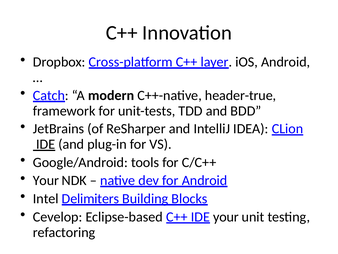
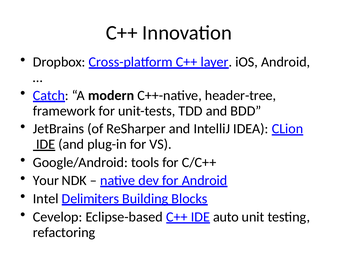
header-true: header-true -> header-tree (241, 95)
IDE your: your -> auto (226, 216)
